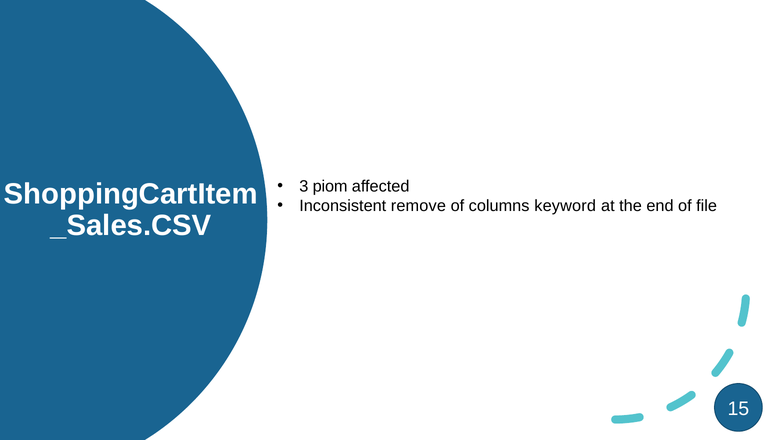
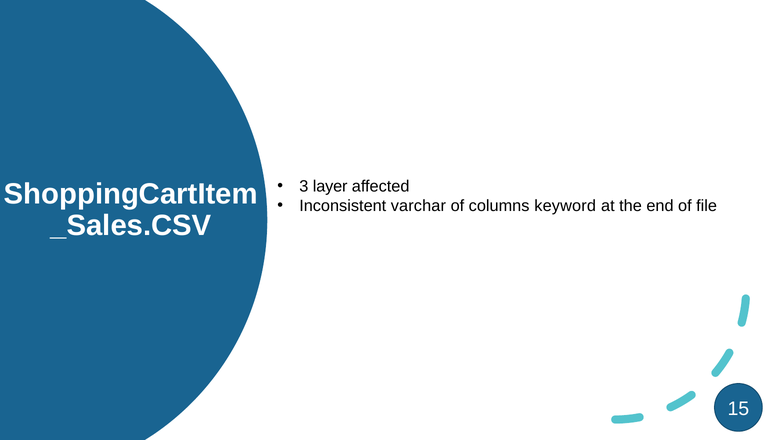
piom: piom -> layer (330, 186)
remove: remove -> varchar (418, 206)
